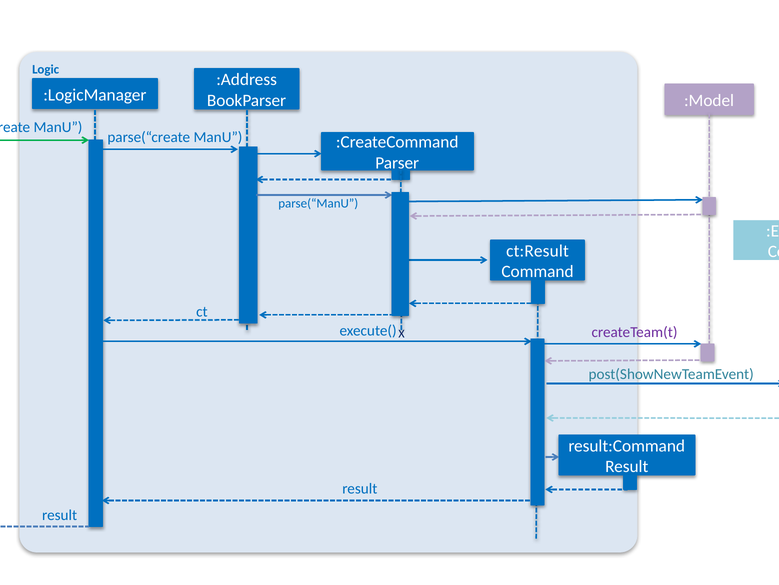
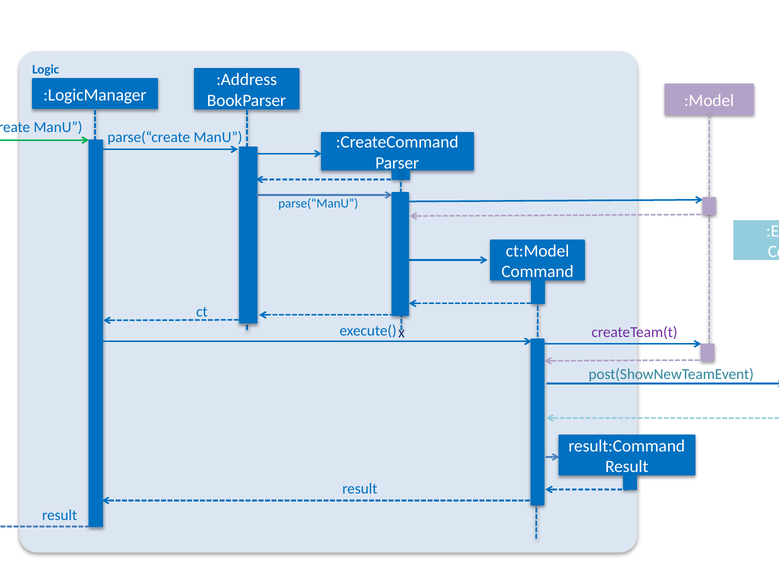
ct:Result: ct:Result -> ct:Model (538, 251)
